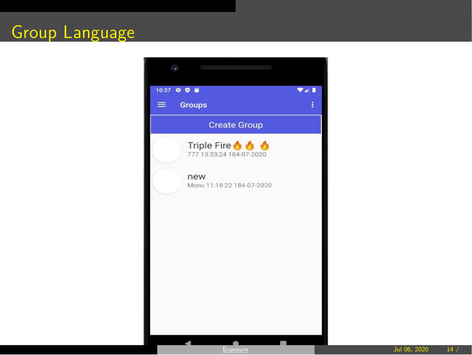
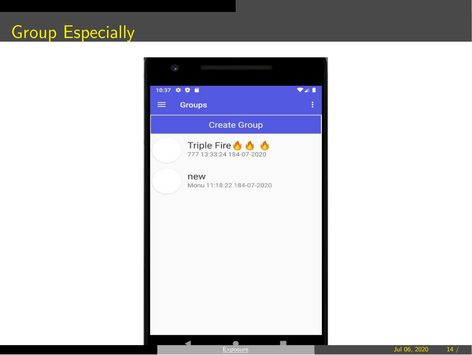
Language: Language -> Especially (99, 32)
